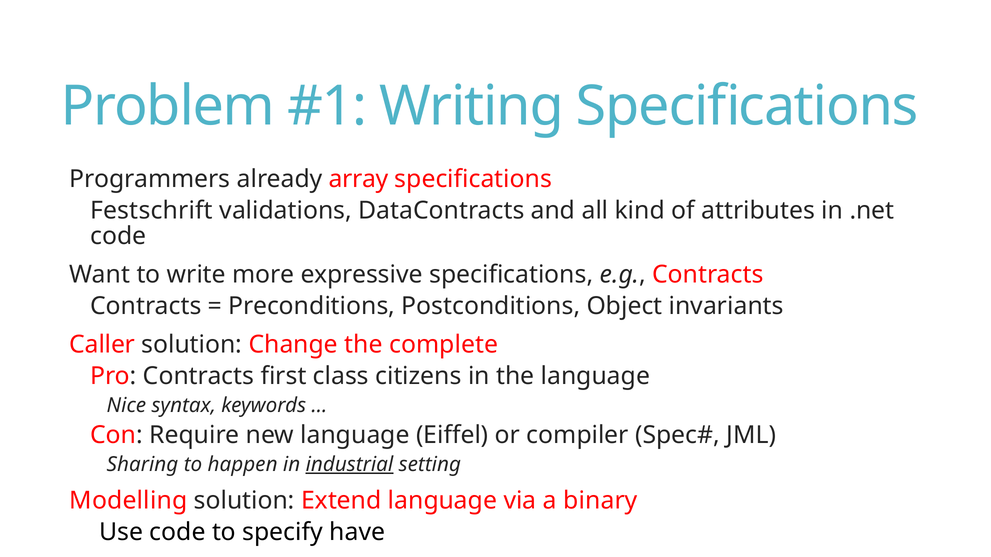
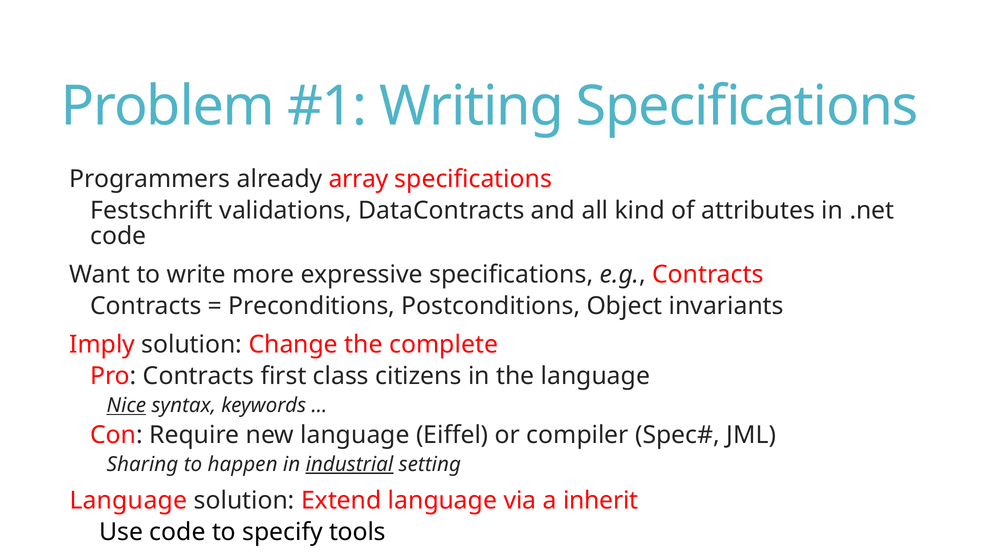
Caller: Caller -> Imply (102, 345)
Nice underline: none -> present (126, 406)
Modelling: Modelling -> Language (128, 501)
binary: binary -> inherit (601, 501)
have: have -> tools (357, 533)
